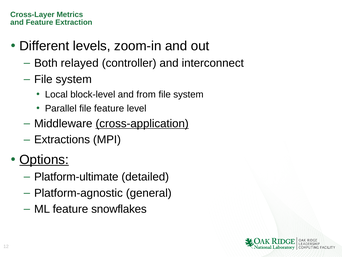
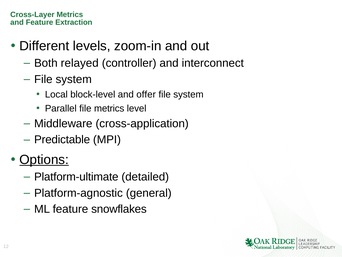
from: from -> offer (146, 94)
file feature: feature -> metrics (109, 108)
cross-application underline: present -> none (142, 123)
Extractions: Extractions -> Predictable (62, 139)
